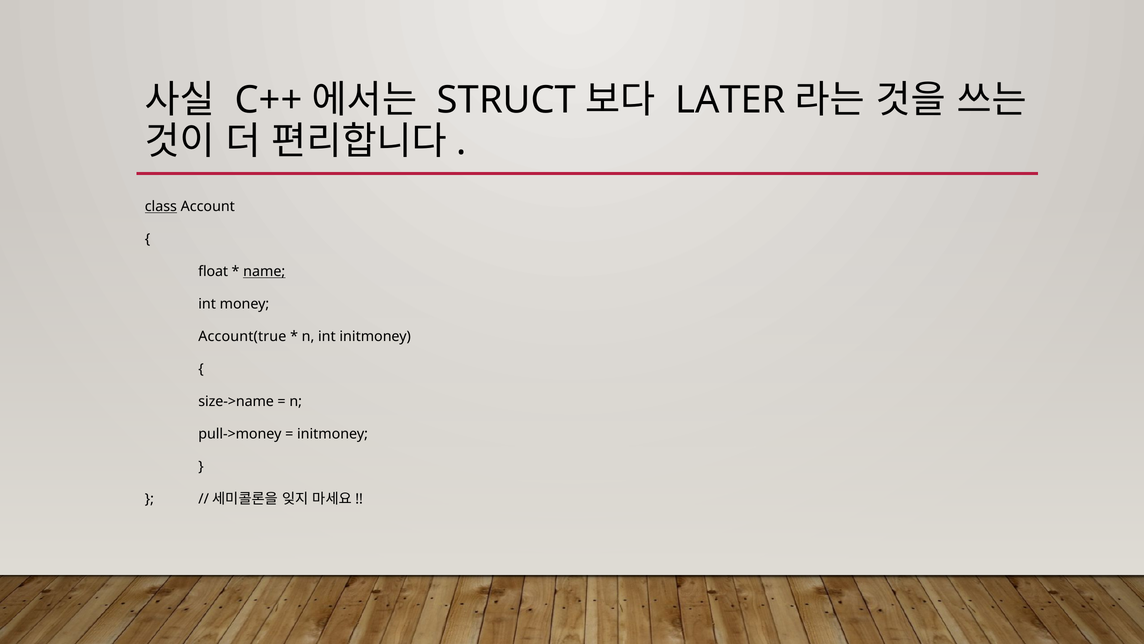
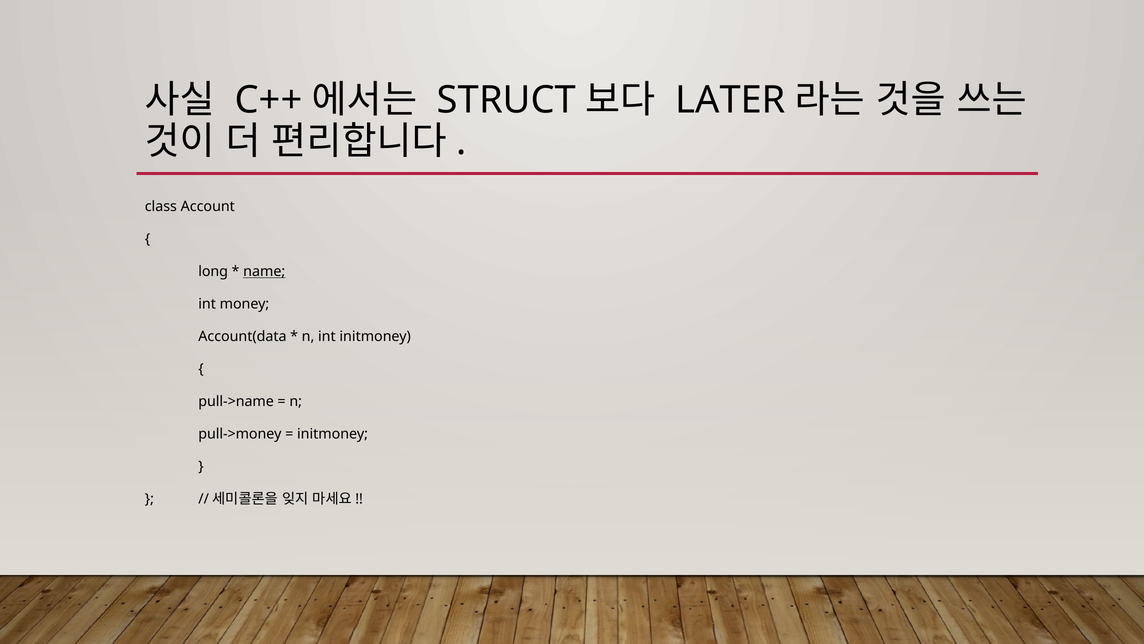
class underline: present -> none (161, 206)
float: float -> long (213, 271)
Account(true: Account(true -> Account(data (242, 336)
size->name: size->name -> pull->name (236, 401)
